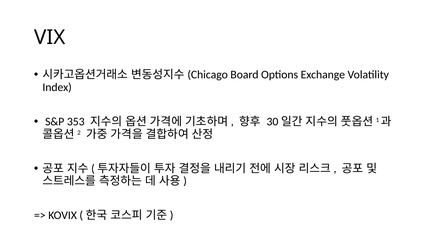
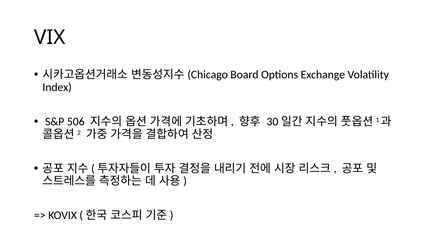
353: 353 -> 506 (76, 122)
